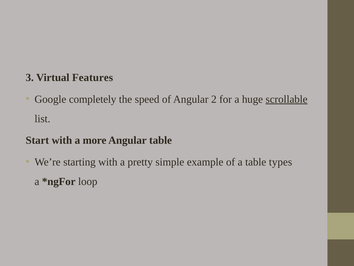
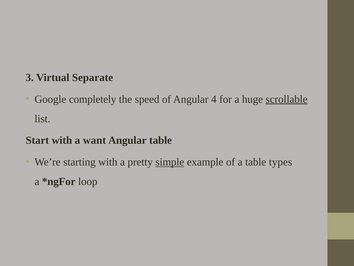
Features: Features -> Separate (93, 77)
2: 2 -> 4 (214, 99)
more: more -> want (94, 140)
simple underline: none -> present (170, 162)
